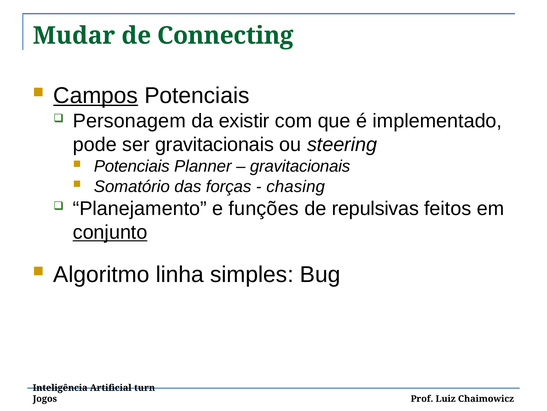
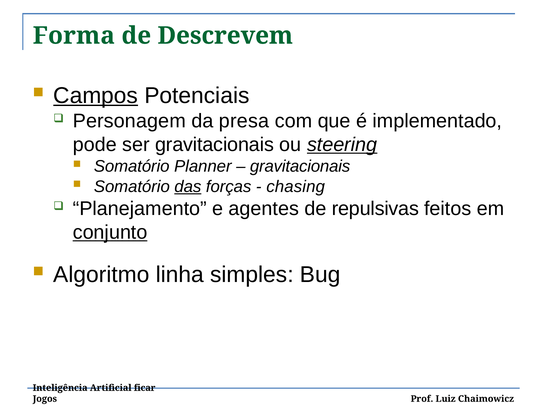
Mudar: Mudar -> Forma (74, 36)
Connecting: Connecting -> Descrevem (225, 36)
existir: existir -> presa (244, 121)
steering underline: none -> present (342, 144)
Potenciais: Potenciais -> Somatório (132, 166)
das underline: none -> present (188, 186)
funções: funções -> agentes (264, 208)
turn: turn -> ficar (145, 387)
